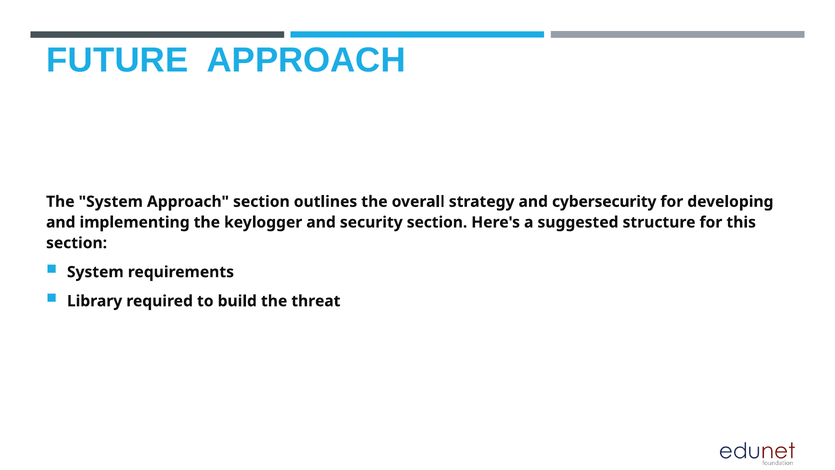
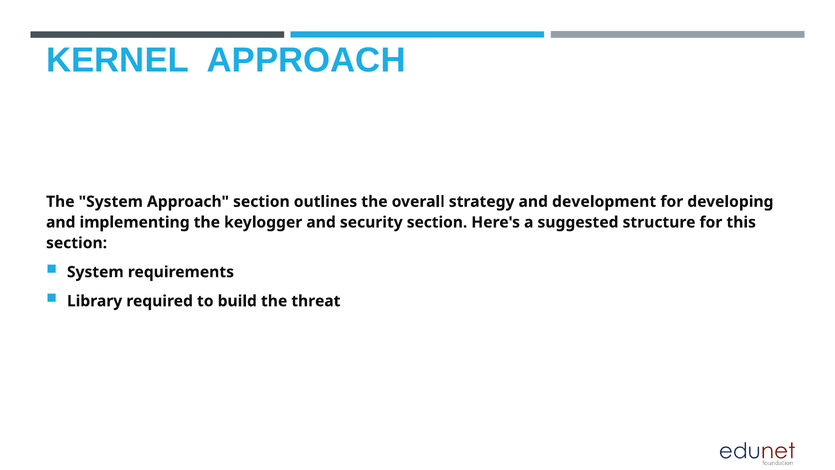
FUTURE: FUTURE -> KERNEL (117, 60)
cybersecurity: cybersecurity -> development (604, 202)
